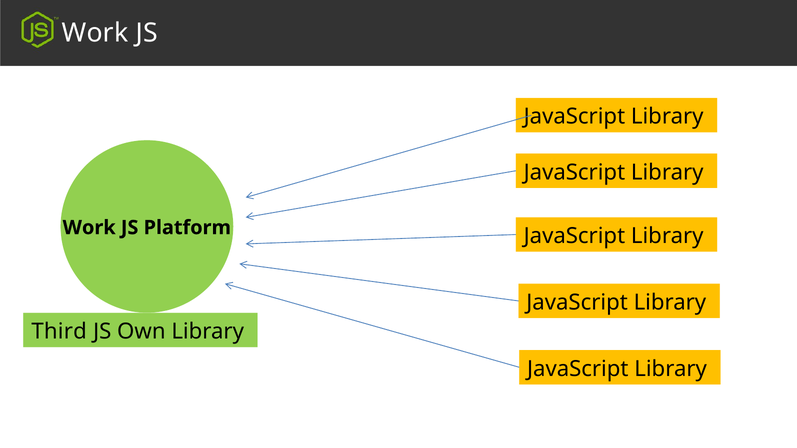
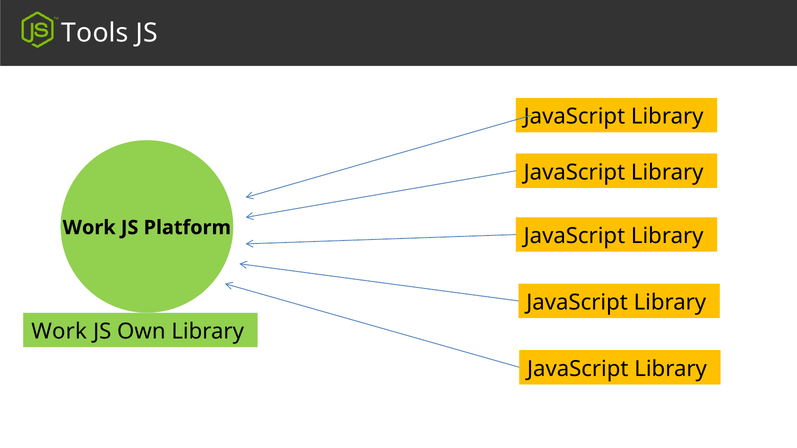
Work: Work -> Tools (95, 33)
Third: Third -> Work (59, 332)
